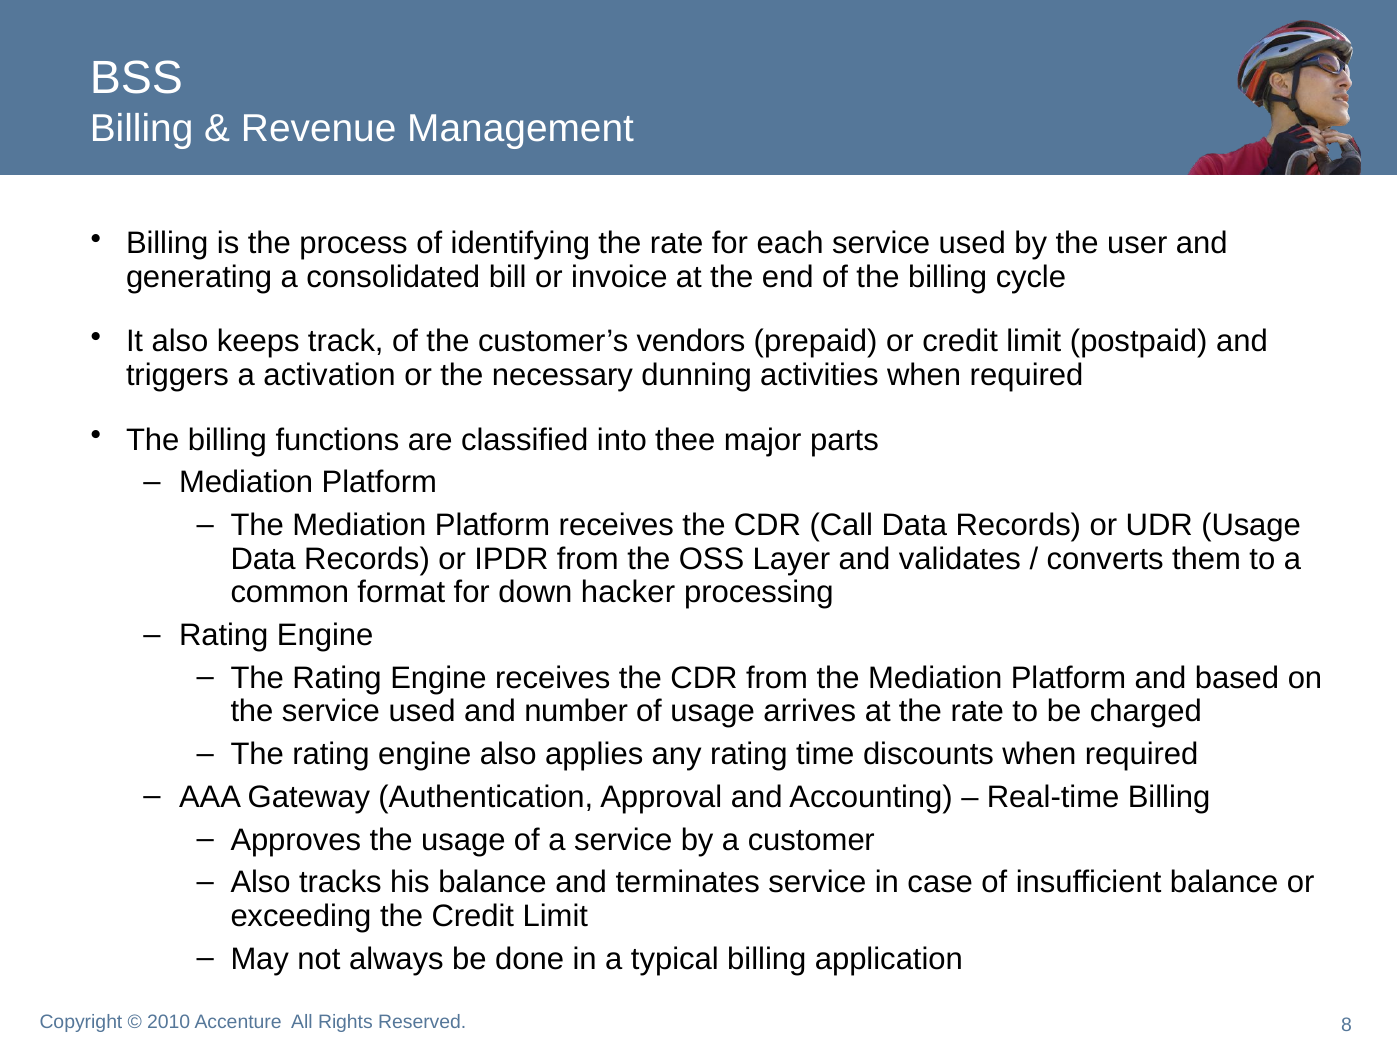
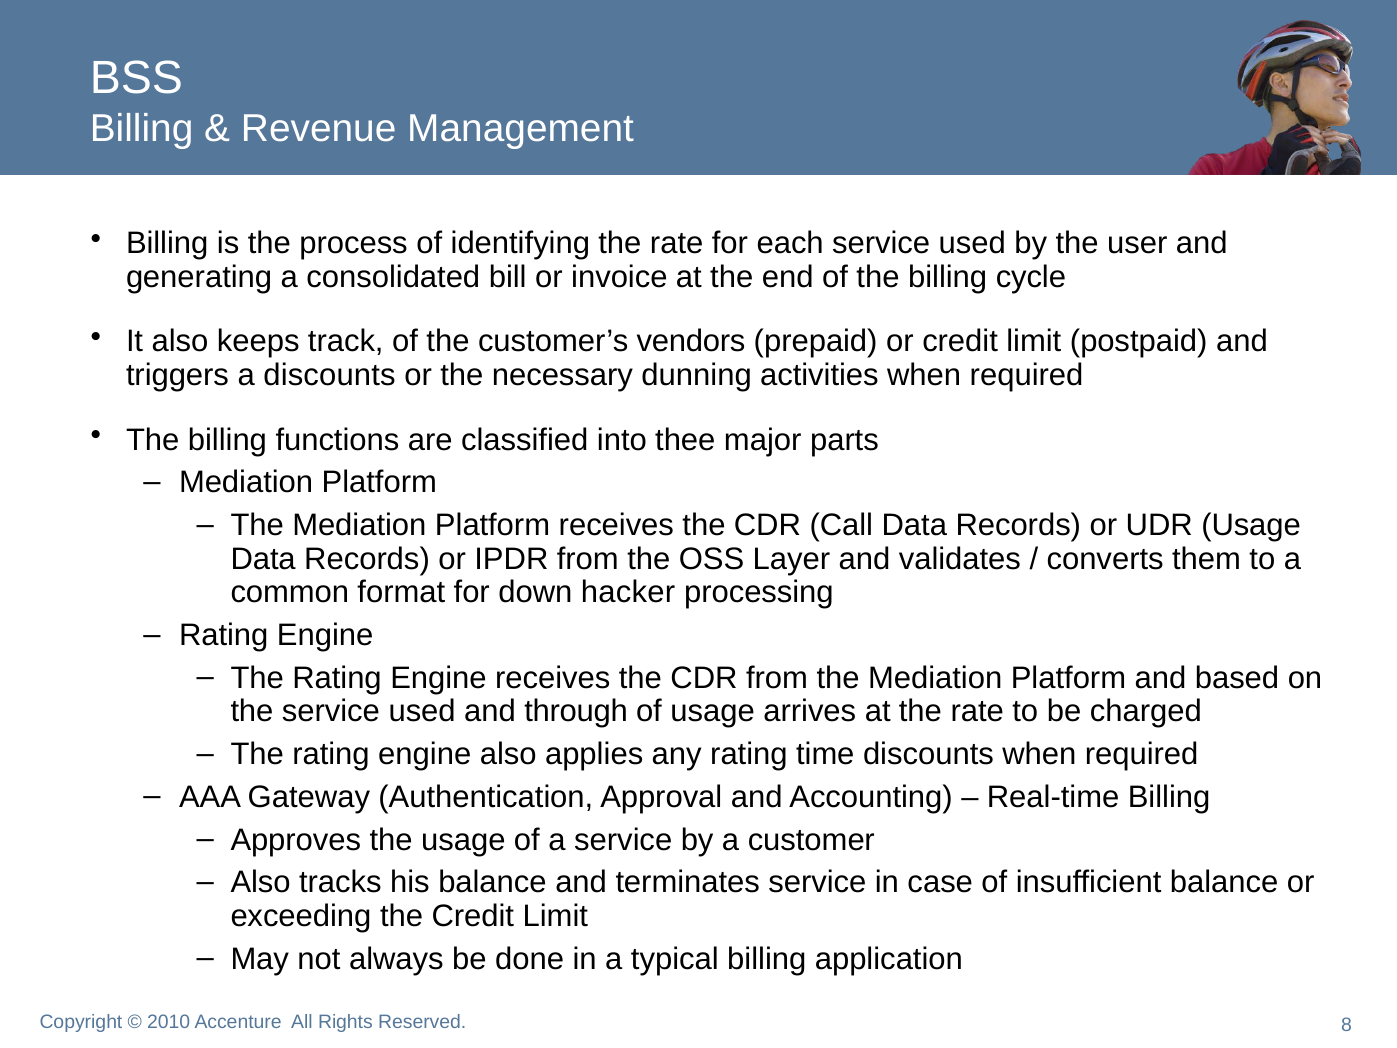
a activation: activation -> discounts (329, 375)
number: number -> through (576, 711)
